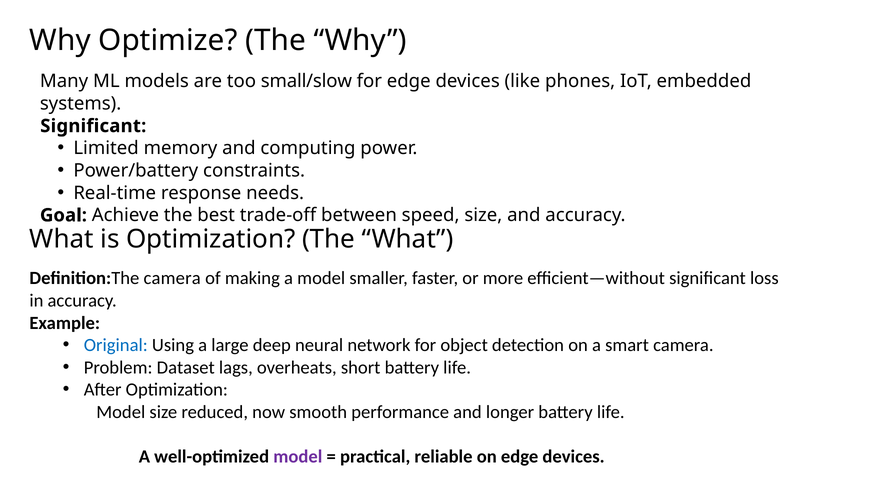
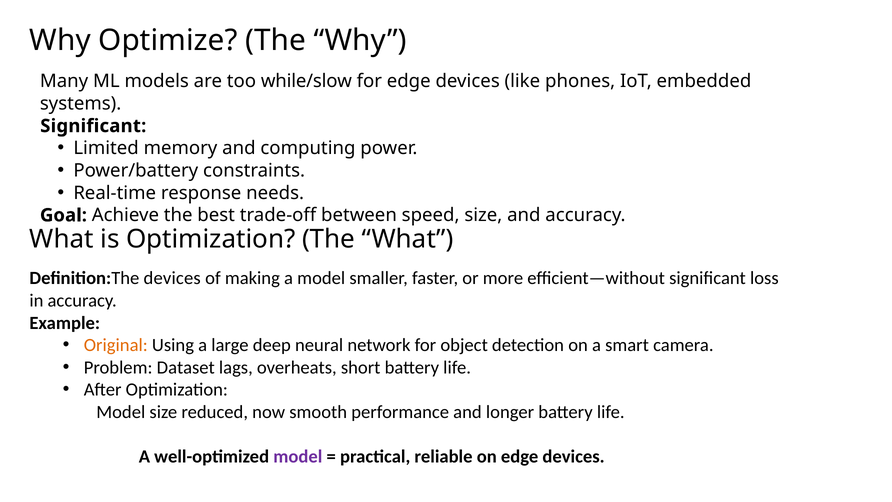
small/slow: small/slow -> while/slow (306, 81)
Definition:The camera: camera -> devices (172, 278)
Original colour: blue -> orange (116, 345)
